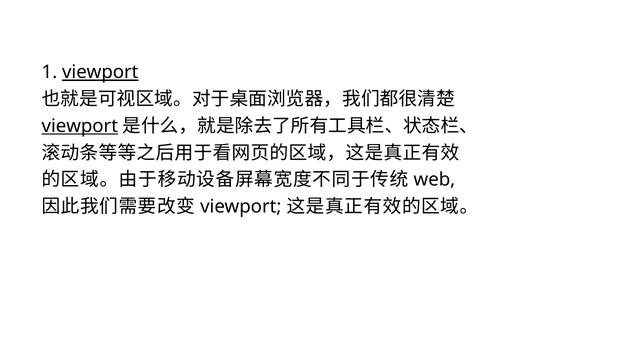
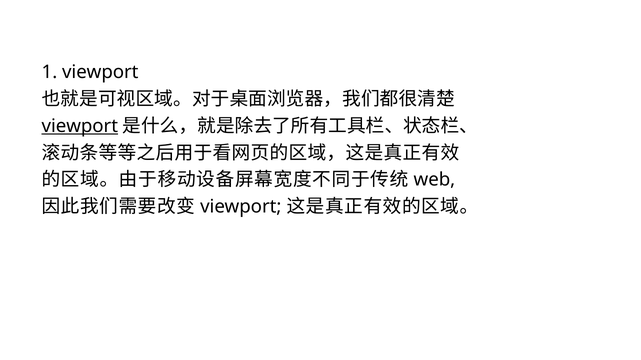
viewport underline: present -> none (100, 72)
